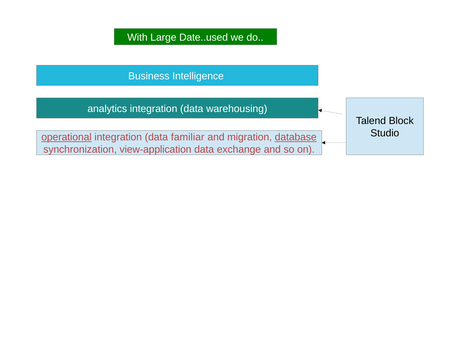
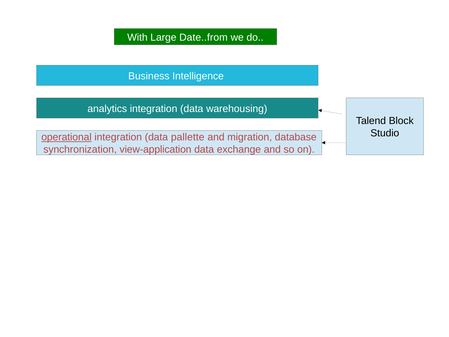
Date..used: Date..used -> Date..from (203, 37)
familiar: familiar -> pallette (188, 137)
database underline: present -> none (296, 137)
